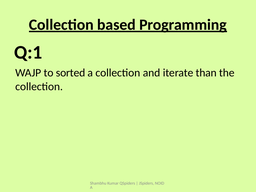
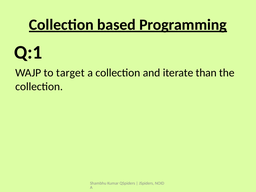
sorted: sorted -> target (70, 73)
